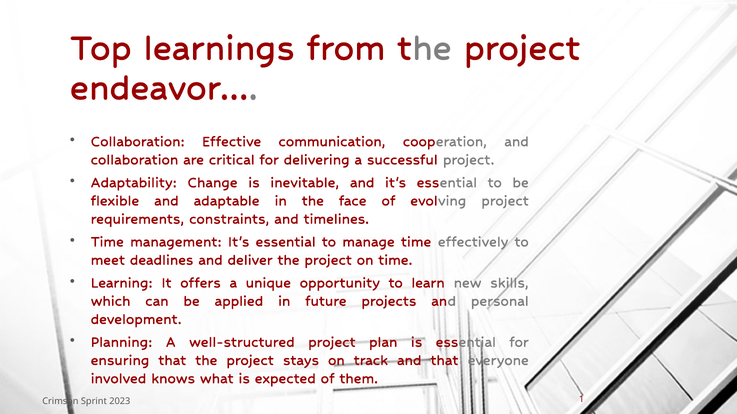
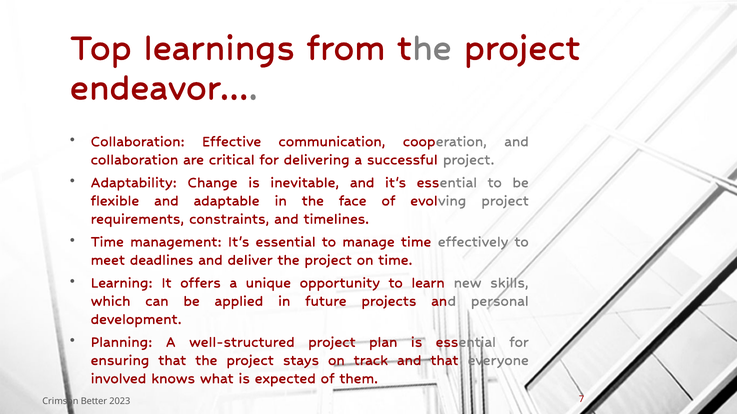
Sprint: Sprint -> Better (94, 402)
1: 1 -> 7 (582, 400)
